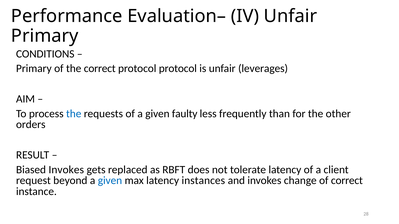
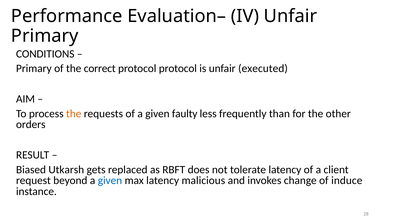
leverages: leverages -> executed (263, 69)
the colour: blue -> orange (74, 114)
Biased Invokes: Invokes -> Utkarsh (66, 170)
instances: instances -> malicious (203, 181)
of correct: correct -> induce (347, 181)
